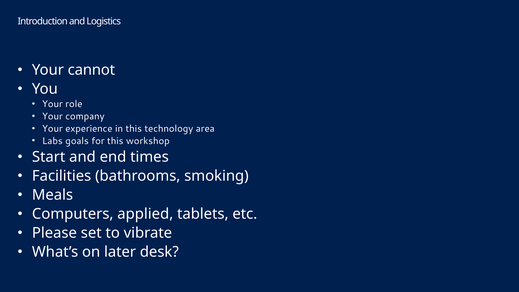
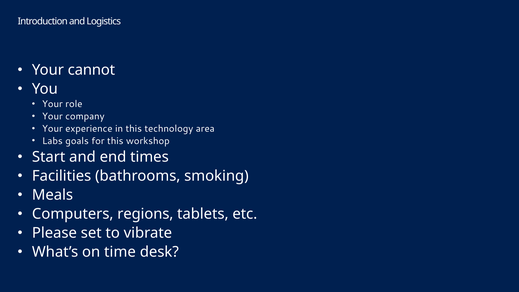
applied: applied -> regions (145, 214)
later: later -> time (120, 252)
